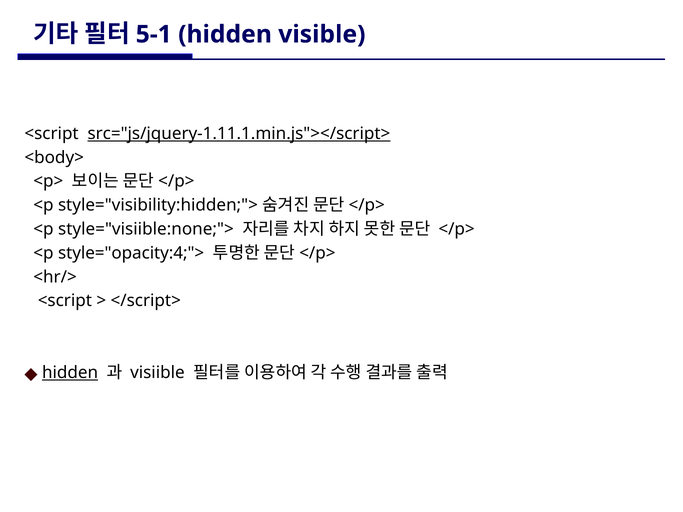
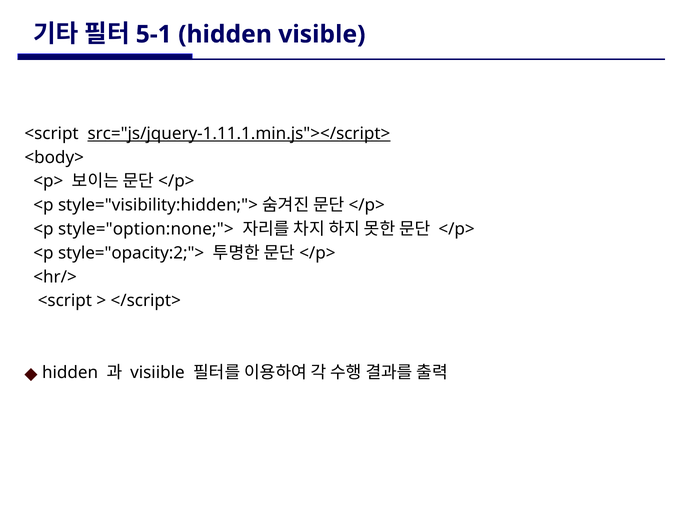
style="visiible:none;">: style="visiible:none;"> -> style="option:none;"> (146, 229)
style="opacity:4;">: style="opacity:4;"> -> style="opacity:2;"> (131, 253)
hidden underline: present -> none (70, 373)
